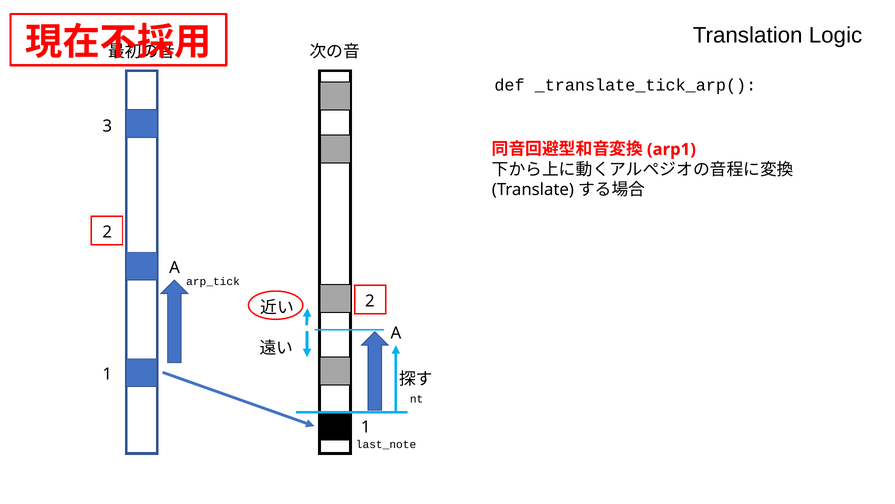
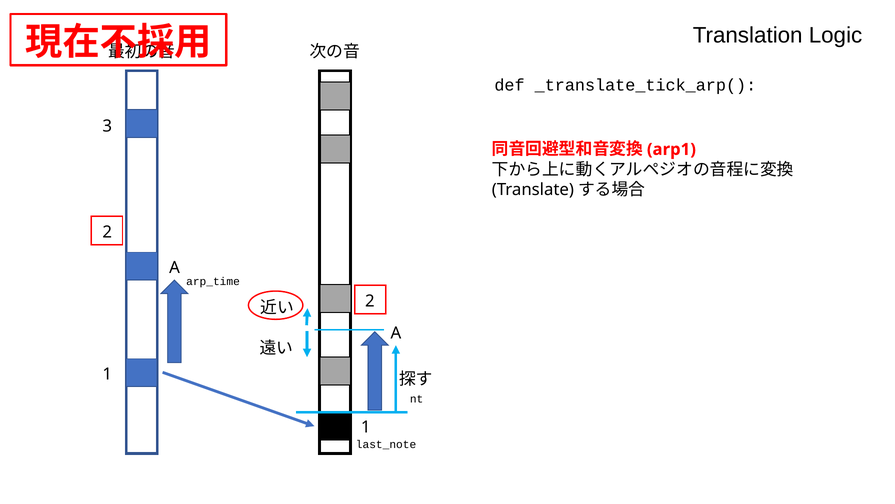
arp_tick: arp_tick -> arp_time (213, 281)
